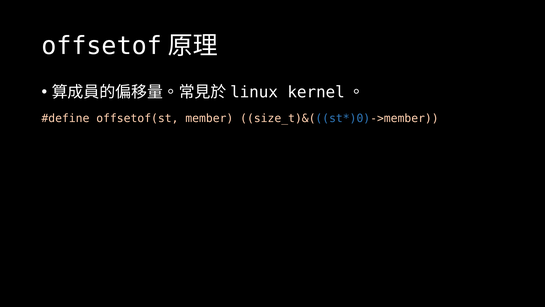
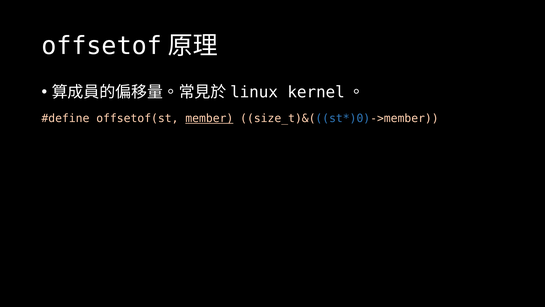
member underline: none -> present (209, 118)
